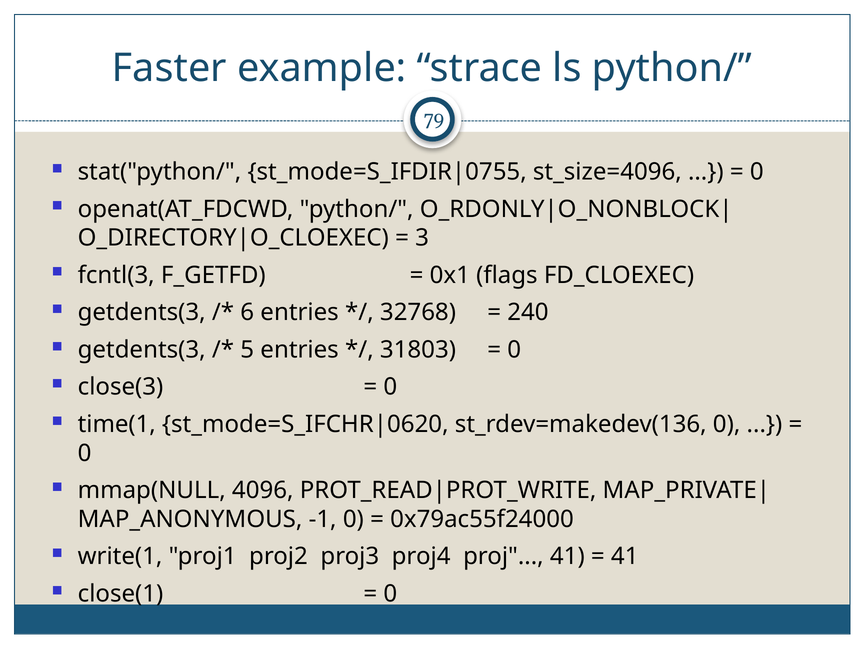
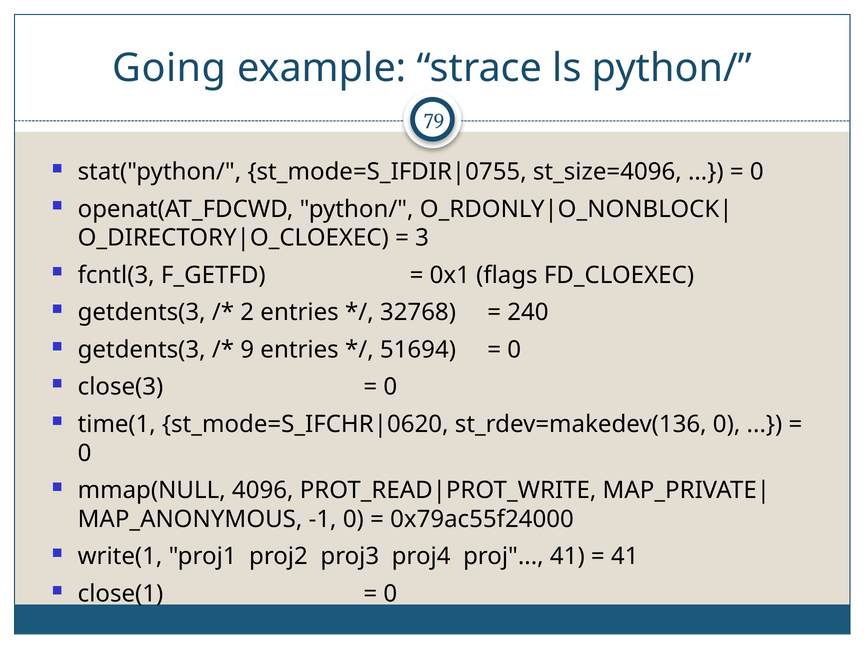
Faster: Faster -> Going (169, 68)
6: 6 -> 2 (247, 312)
5: 5 -> 9 (247, 350)
31803: 31803 -> 51694 (418, 350)
